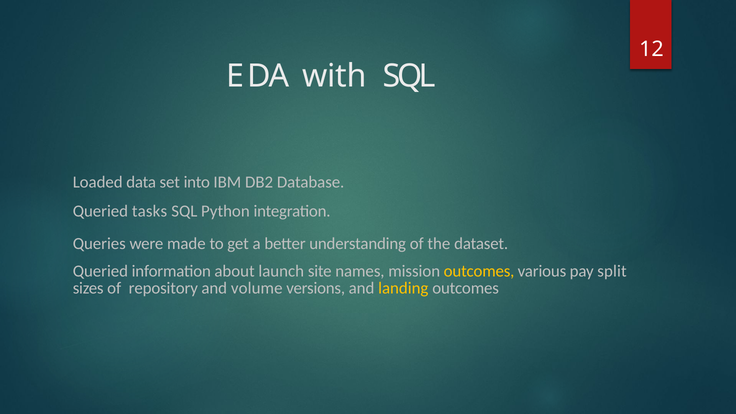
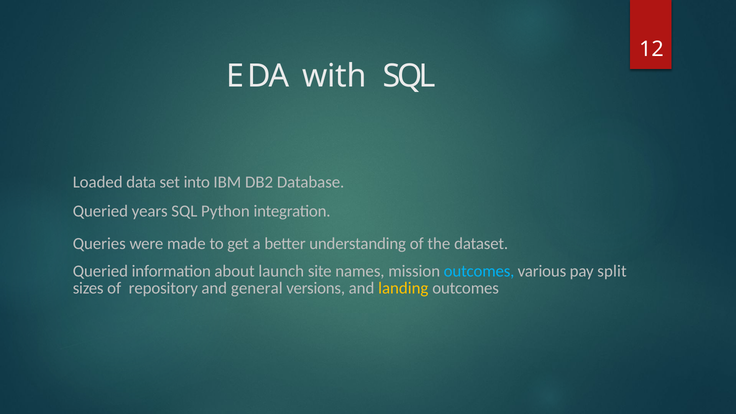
tasks: tasks -> years (150, 211)
outcomes colour: yellow -> light blue (479, 271)
volume: volume -> general (257, 288)
